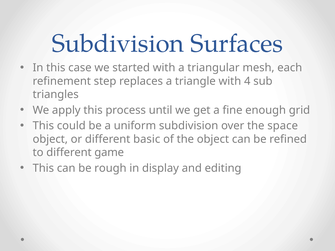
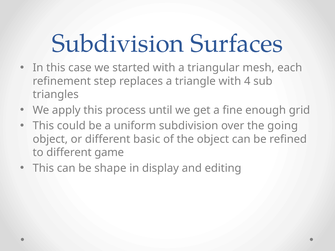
space: space -> going (283, 126)
rough: rough -> shape (110, 168)
